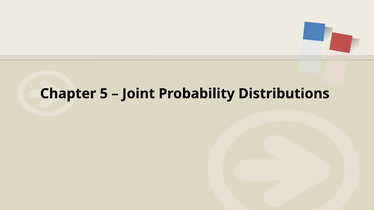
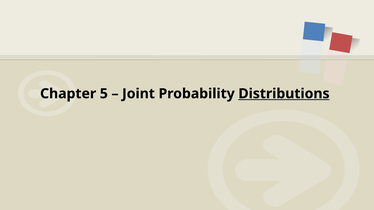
Distributions underline: none -> present (284, 94)
